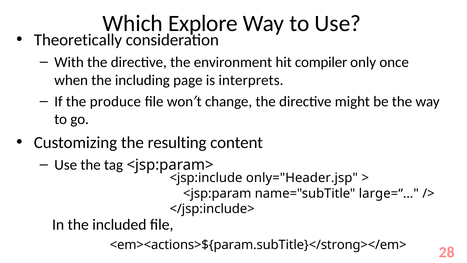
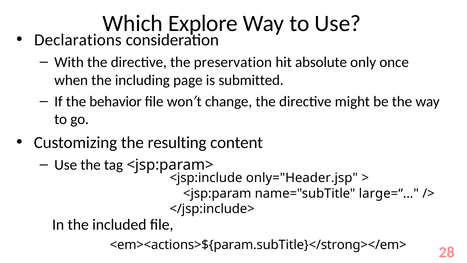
Theoretically: Theoretically -> Declarations (78, 40)
environment: environment -> preservation (233, 62)
compiler: compiler -> absolute (321, 62)
interprets: interprets -> submitted (251, 80)
produce: produce -> behavior (116, 101)
